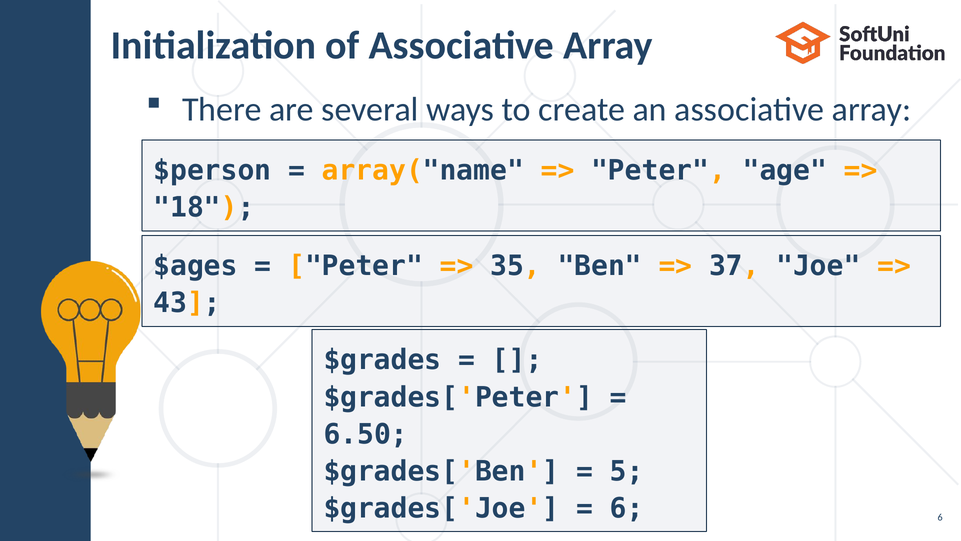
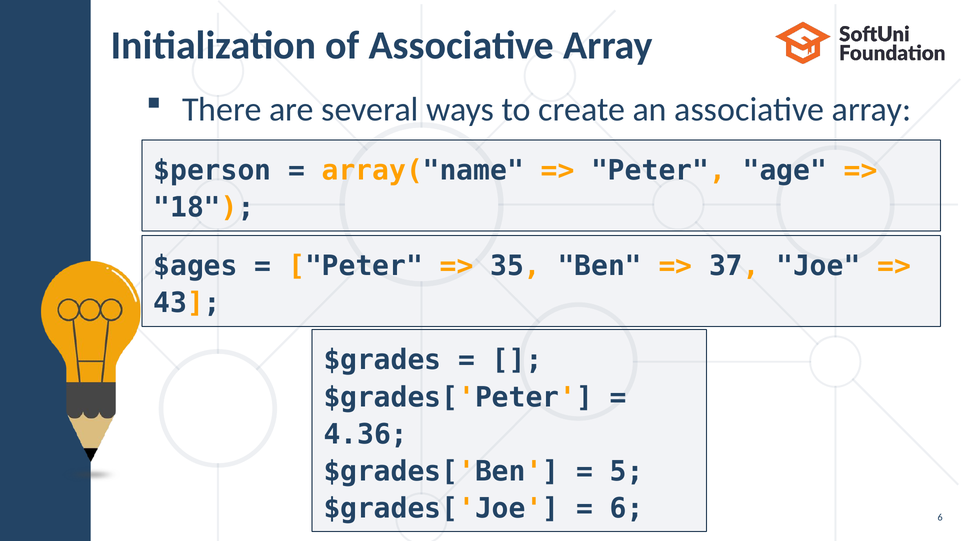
6.50: 6.50 -> 4.36 (366, 434)
